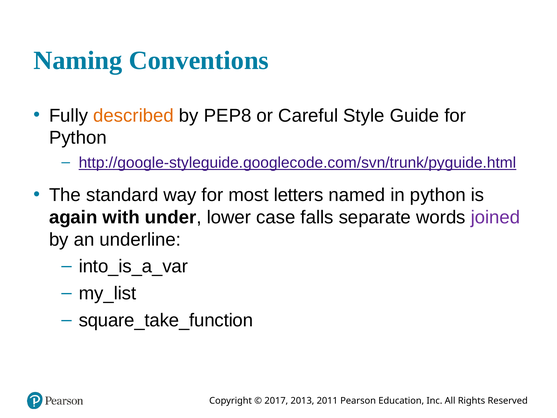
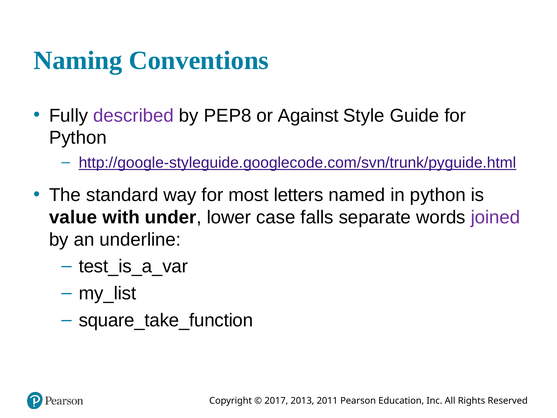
described colour: orange -> purple (134, 115)
Careful: Careful -> Against (308, 115)
again: again -> value (73, 217)
into_is_a_var: into_is_a_var -> test_is_a_var (133, 266)
